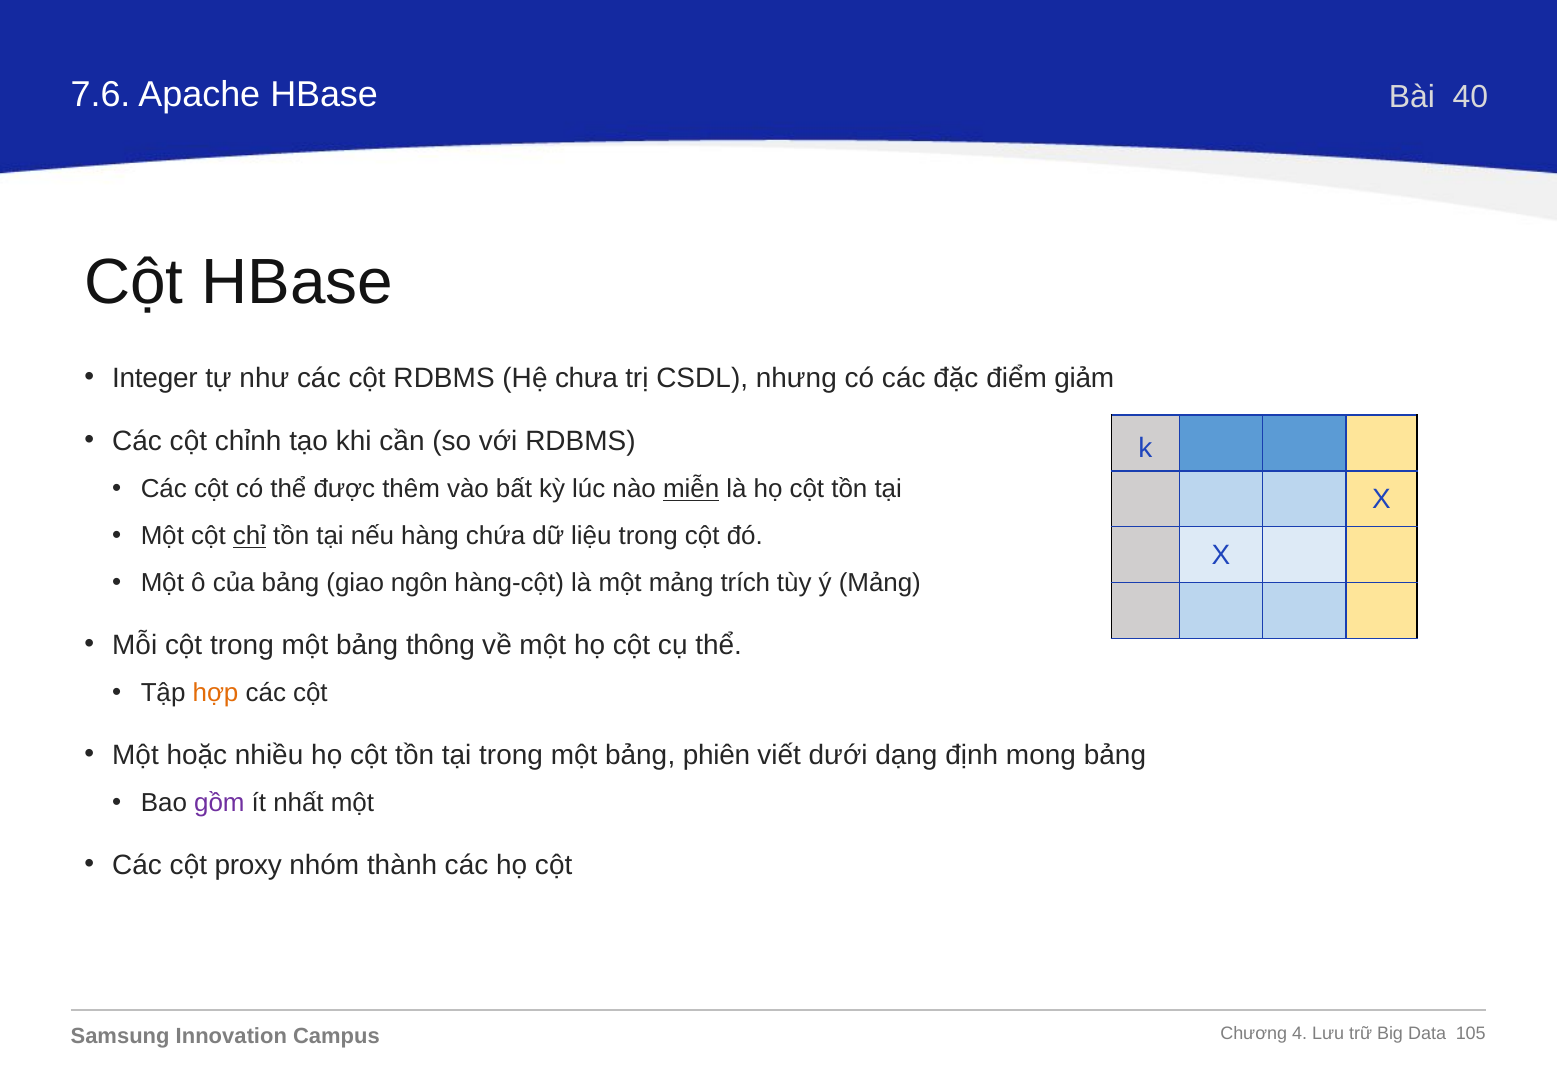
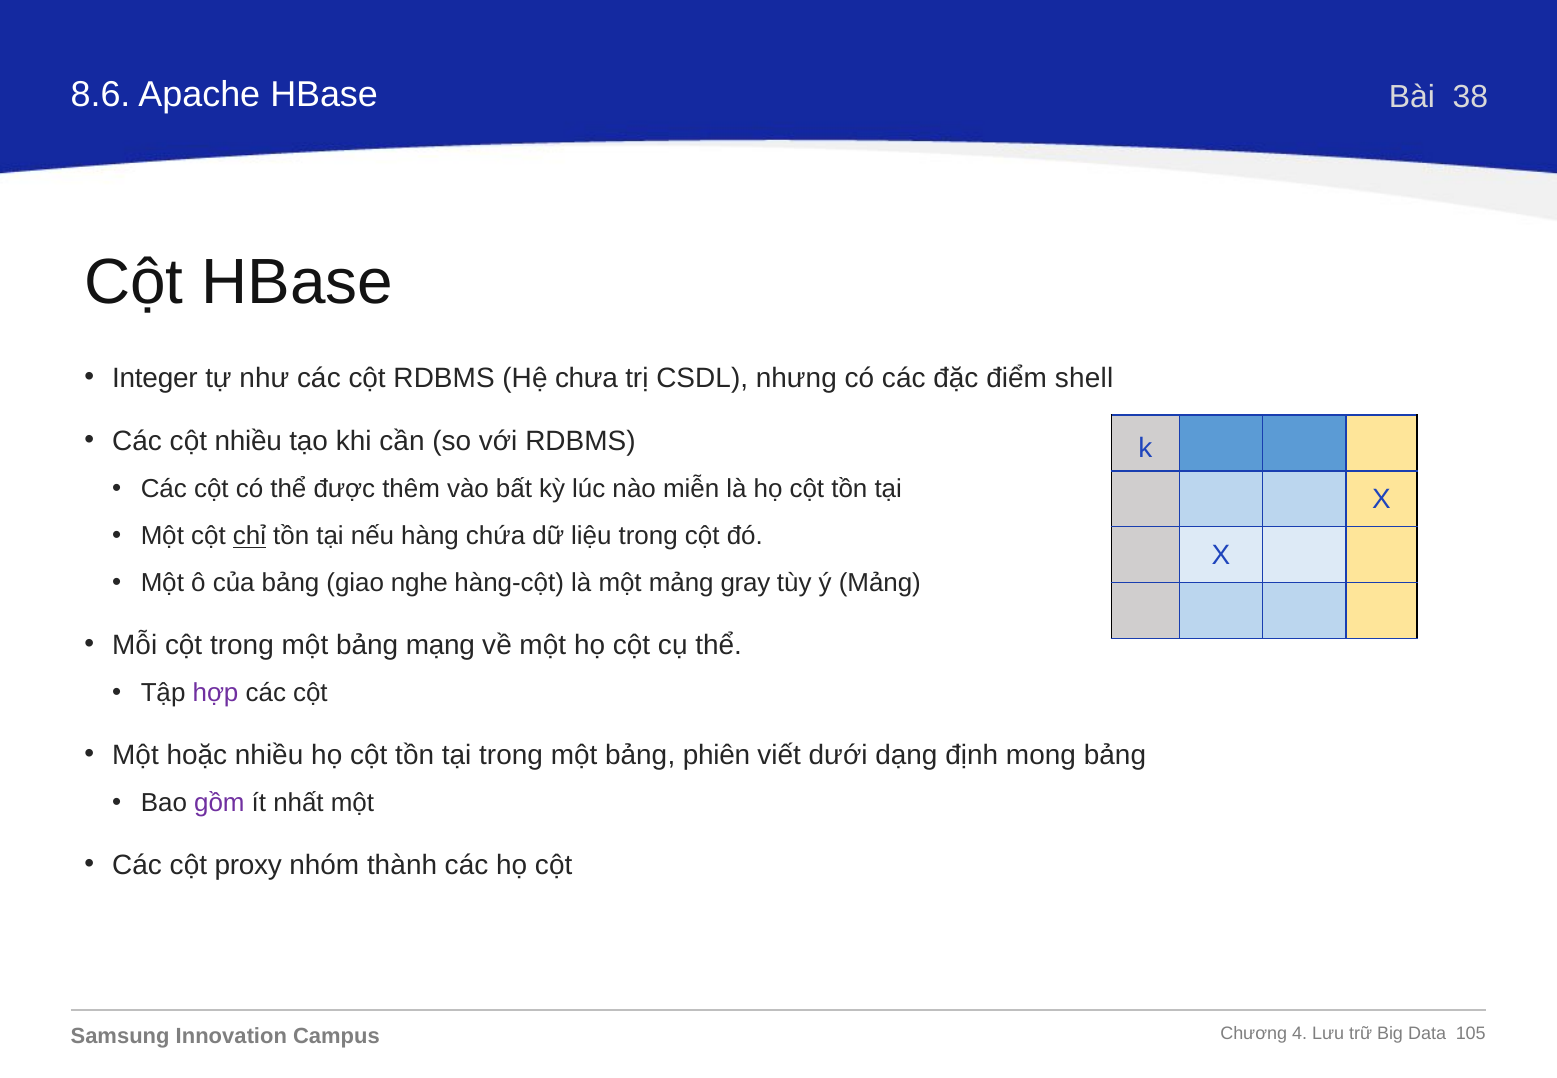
7.6: 7.6 -> 8.6 (101, 94)
40: 40 -> 38 (1470, 97)
giảm: giảm -> shell (1084, 378)
cột chỉnh: chỉnh -> nhiều (248, 441)
miễn underline: present -> none (691, 489)
ngôn: ngôn -> nghe (419, 583)
trích: trích -> gray (745, 583)
thông: thông -> mạng (440, 645)
hợp colour: orange -> purple (216, 693)
